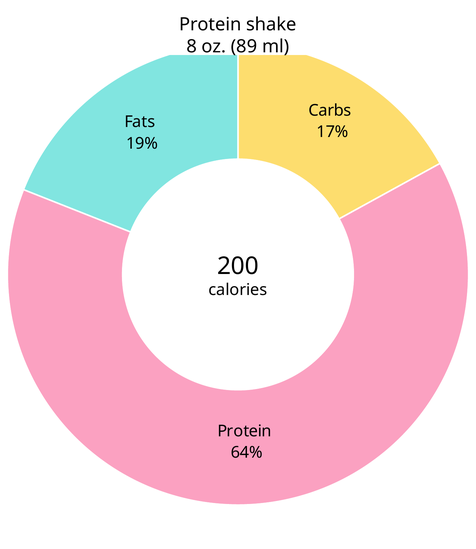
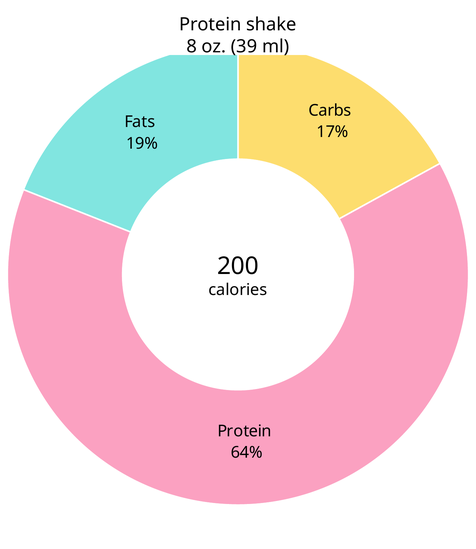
89: 89 -> 39 (244, 47)
